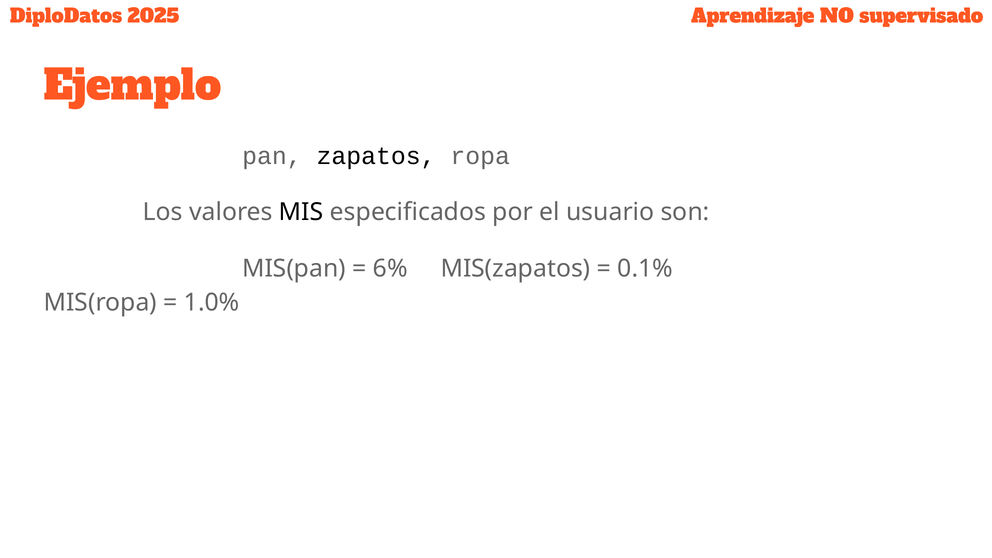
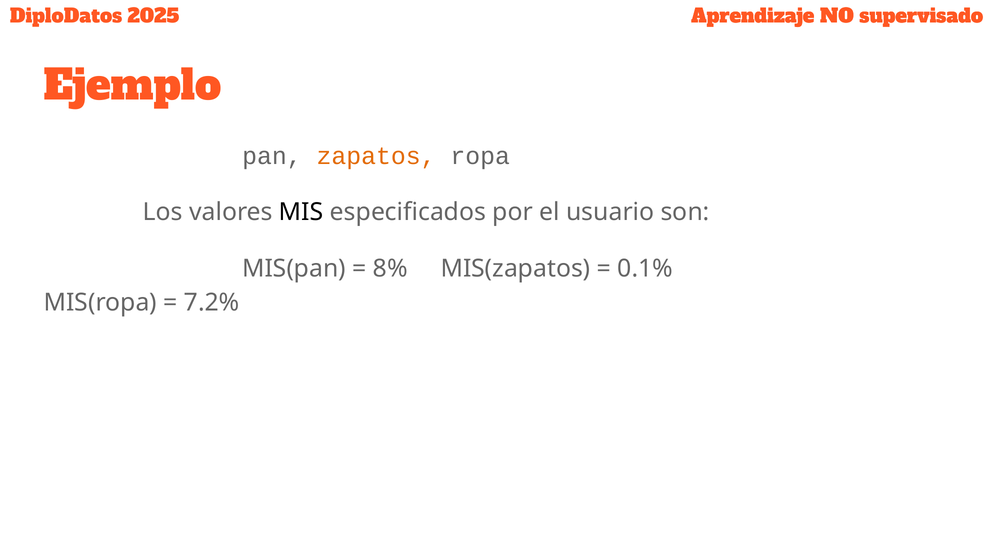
zapatos colour: black -> orange (376, 156)
6%: 6% -> 8% (390, 268)
1.0%: 1.0% -> 7.2% (212, 303)
